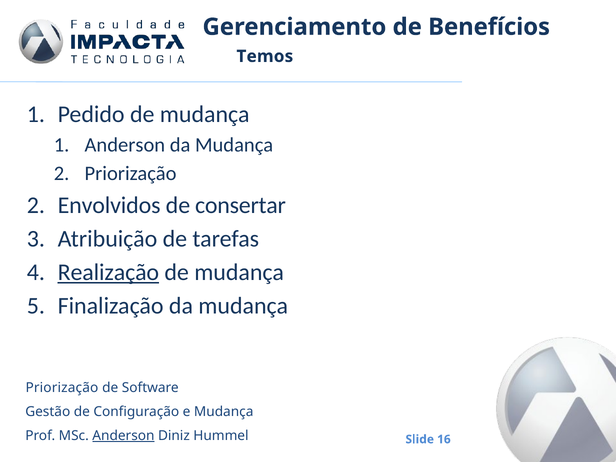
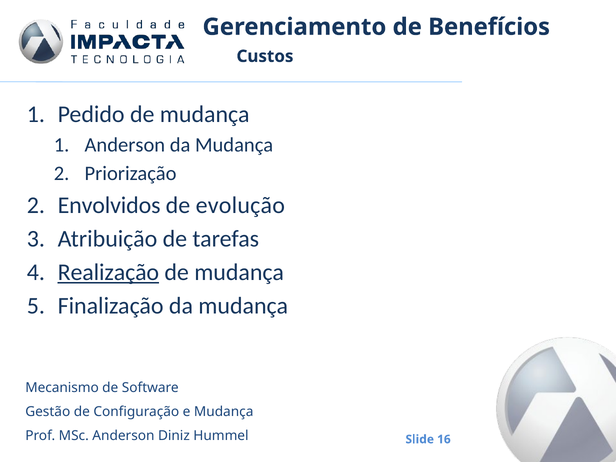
Temos: Temos -> Custos (265, 56)
consertar: consertar -> evolução (240, 205)
Priorização: Priorização -> Mecanismo (62, 388)
Anderson underline: present -> none (123, 436)
